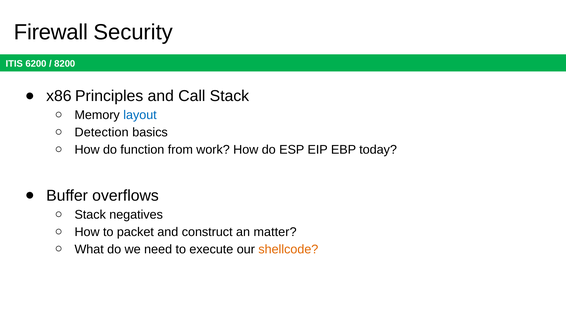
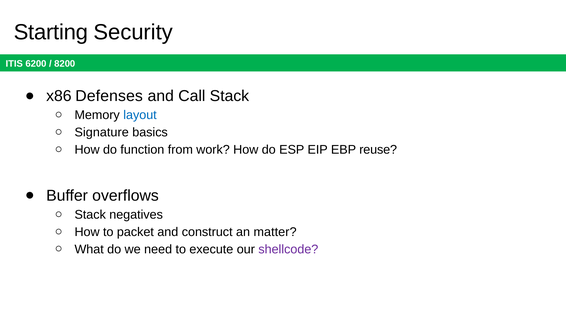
Firewall: Firewall -> Starting (51, 32)
Principles: Principles -> Defenses (109, 96)
Detection: Detection -> Signature (102, 133)
today: today -> reuse (378, 150)
shellcode colour: orange -> purple (288, 250)
